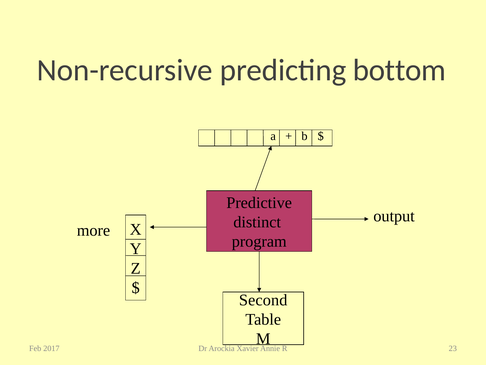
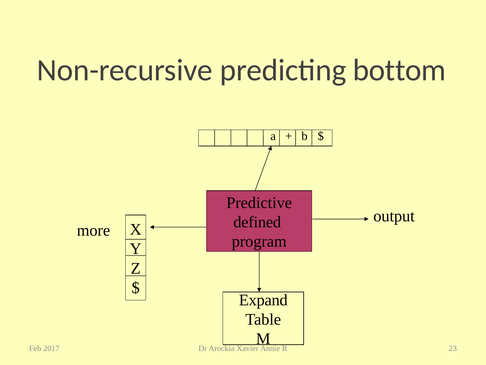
distinct: distinct -> defined (257, 222)
Second: Second -> Expand (263, 300)
